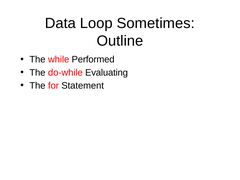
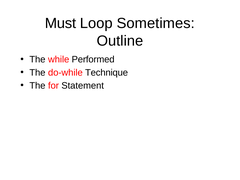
Data: Data -> Must (60, 23)
Evaluating: Evaluating -> Technique (107, 73)
